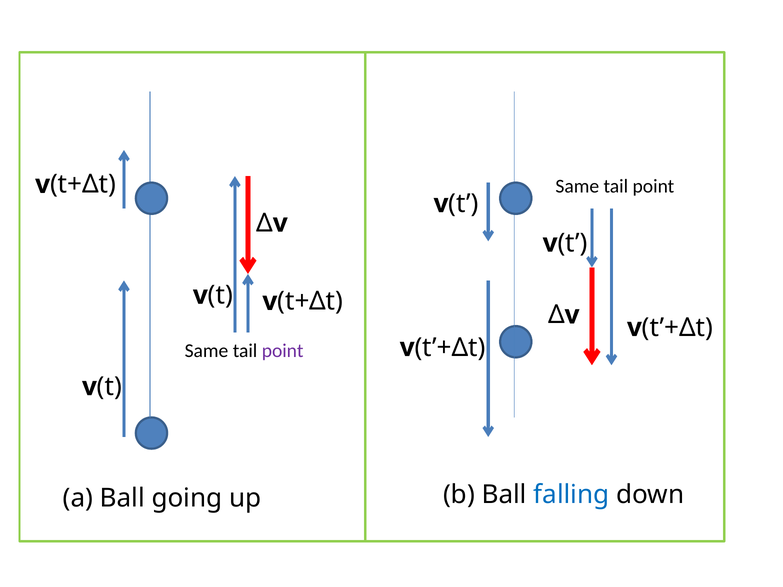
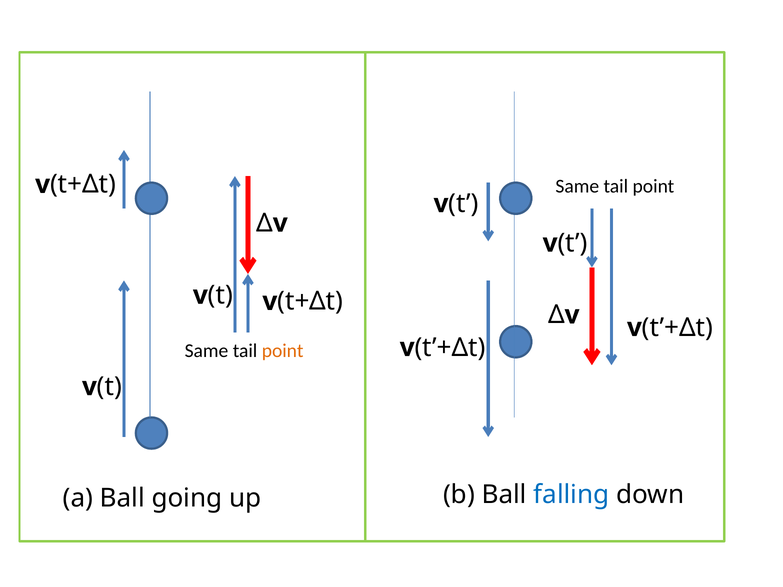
point colour: purple -> orange (283, 351)
